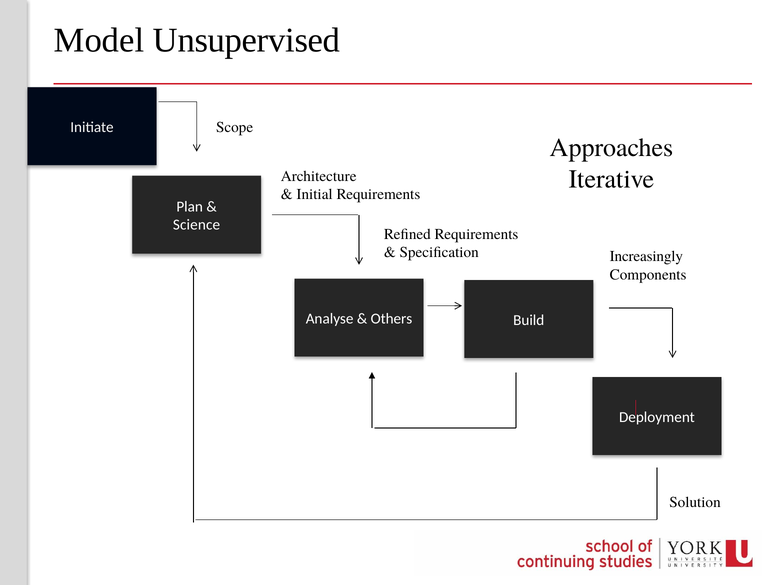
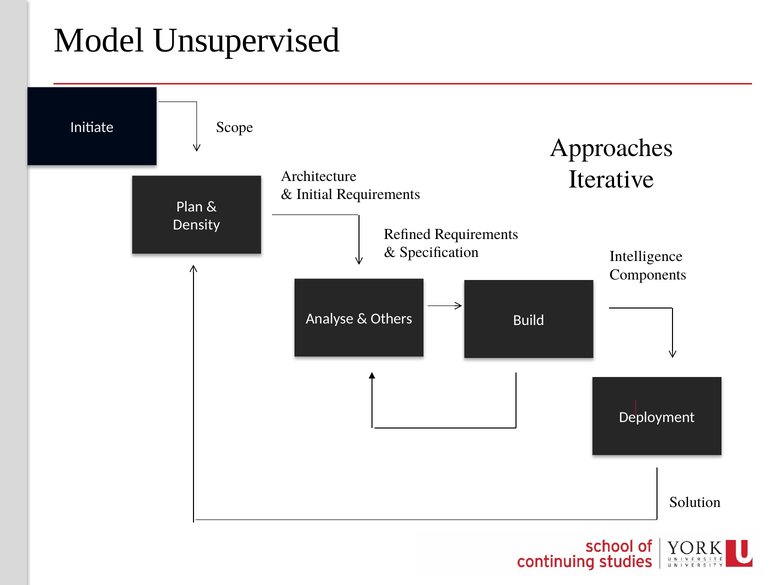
Science: Science -> Density (197, 225)
Increasingly: Increasingly -> Intelligence (646, 256)
